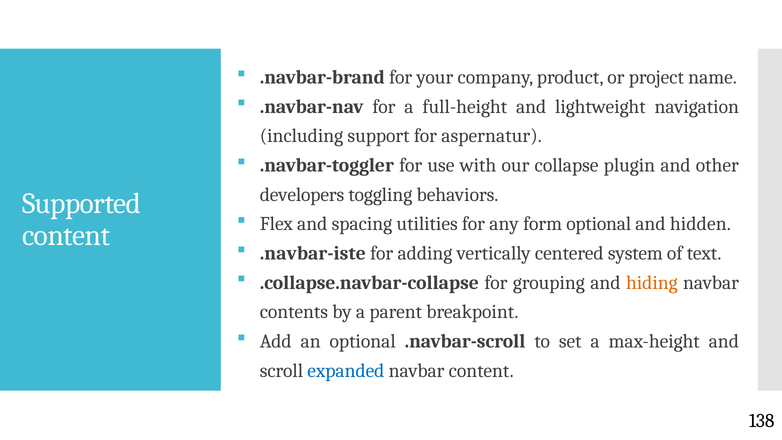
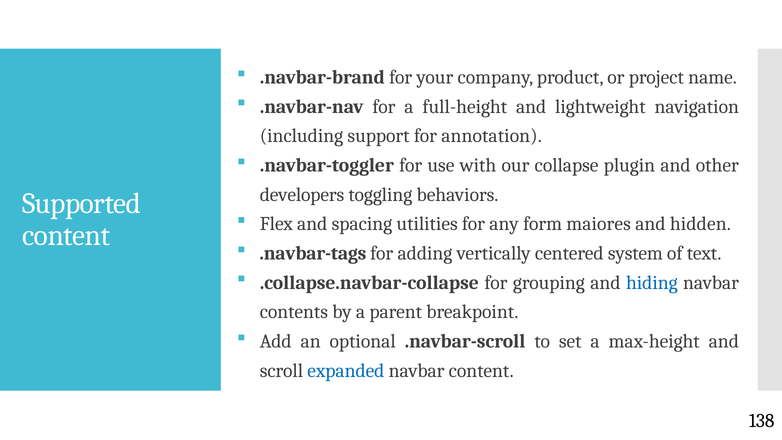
aspernatur: aspernatur -> annotation (492, 136)
form optional: optional -> maiores (599, 224)
.navbar-iste: .navbar-iste -> .navbar-tags (313, 253)
hiding colour: orange -> blue (652, 283)
